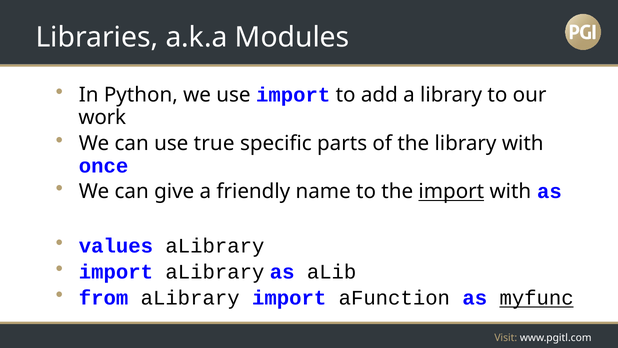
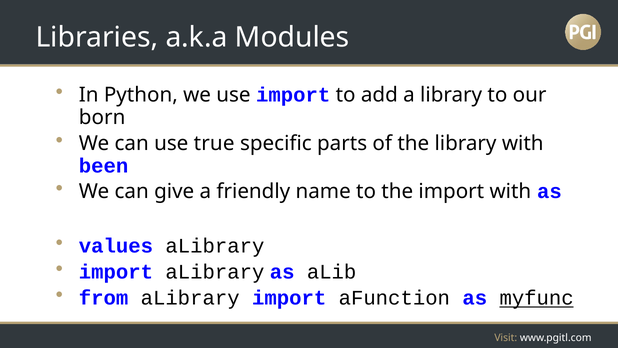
work: work -> born (102, 117)
once: once -> been (104, 166)
import underline: present -> none (451, 191)
